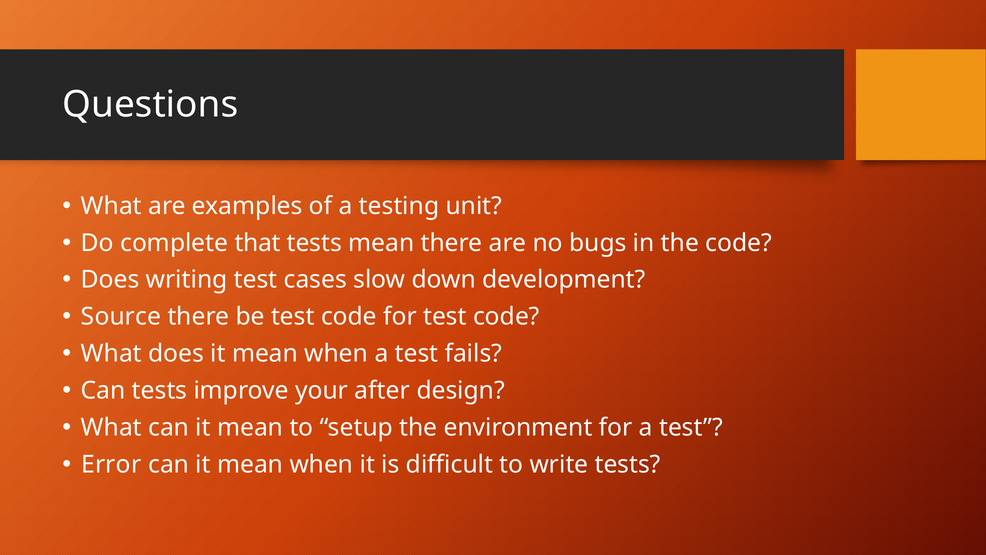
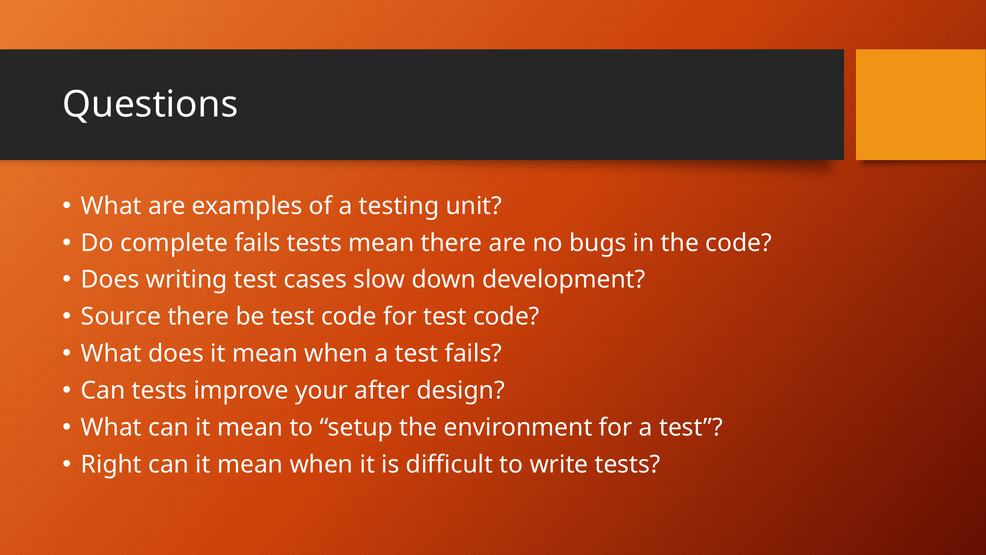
complete that: that -> fails (258, 243)
Error: Error -> Right (111, 464)
